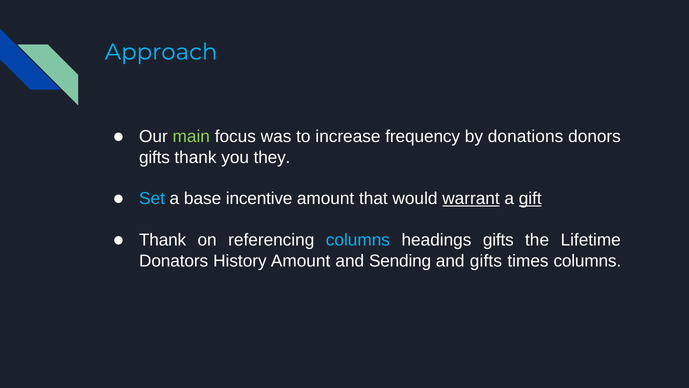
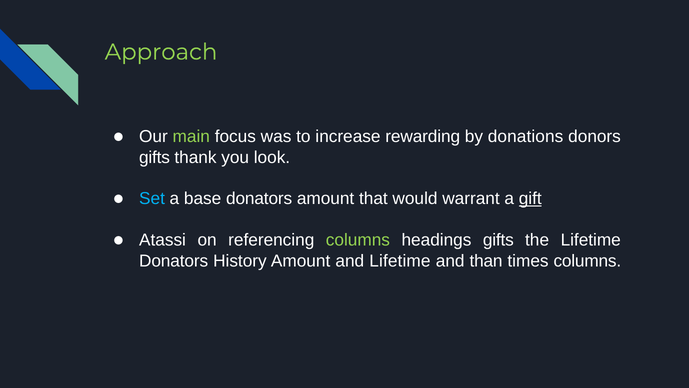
Approach colour: light blue -> light green (161, 52)
frequency: frequency -> rewarding (423, 137)
they: they -> look (272, 157)
base incentive: incentive -> donators (259, 199)
warrant underline: present -> none (471, 199)
Thank: Thank -> Atassi (163, 240)
columns colour: light blue -> light green (358, 240)
and Sending: Sending -> Lifetime (400, 261)
and gifts: gifts -> than (486, 261)
